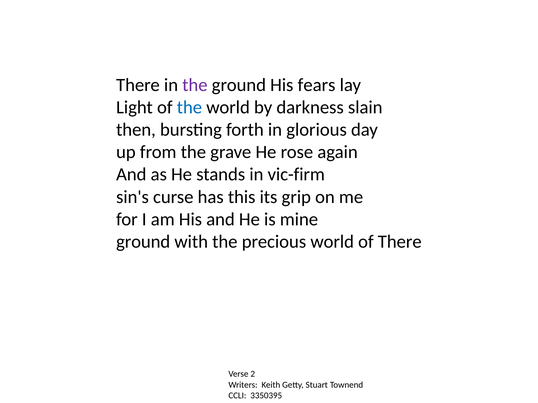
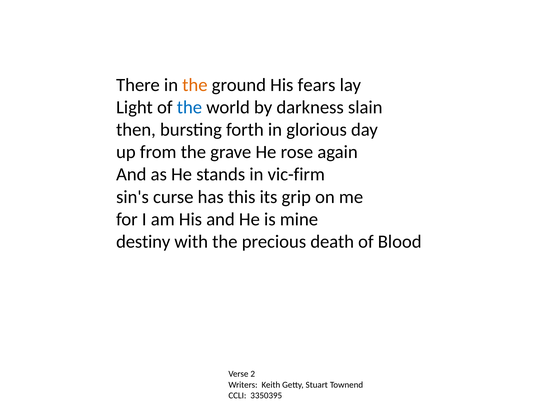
the colour: purple -> orange (195, 85)
ground: ground -> destiny (143, 242)
precious world: world -> death (332, 242)
of There: There -> Blood (400, 242)
